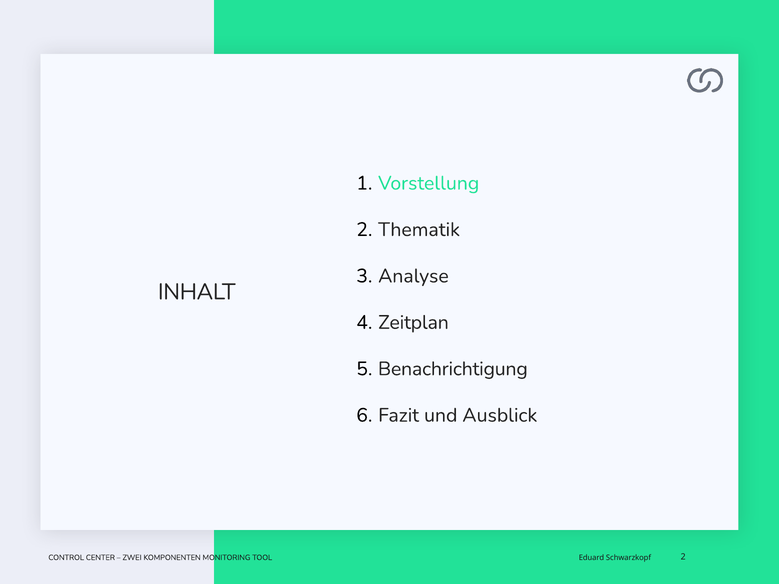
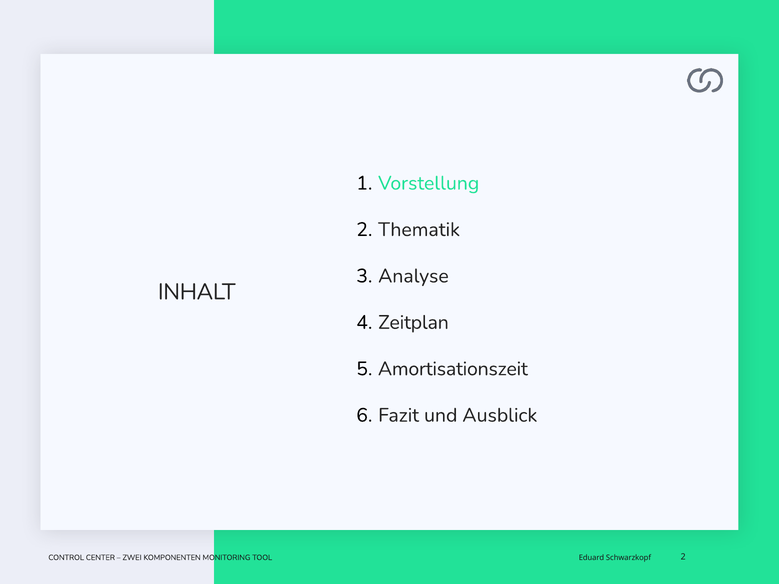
Benachrichtigung: Benachrichtigung -> Amortisationszeit (453, 369)
